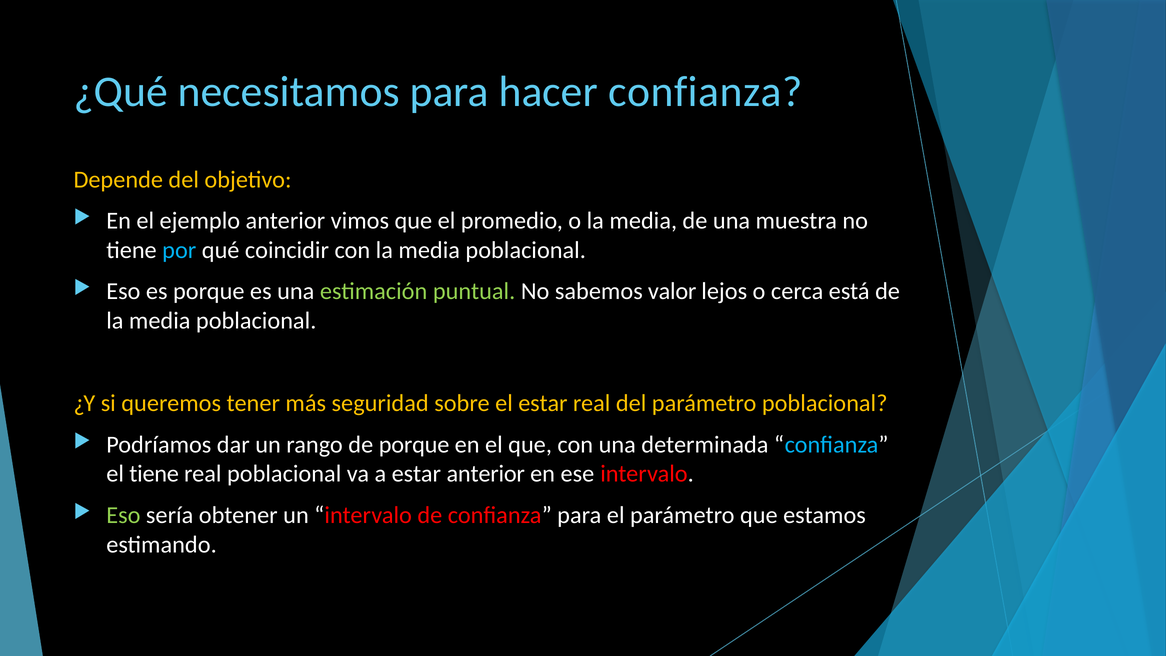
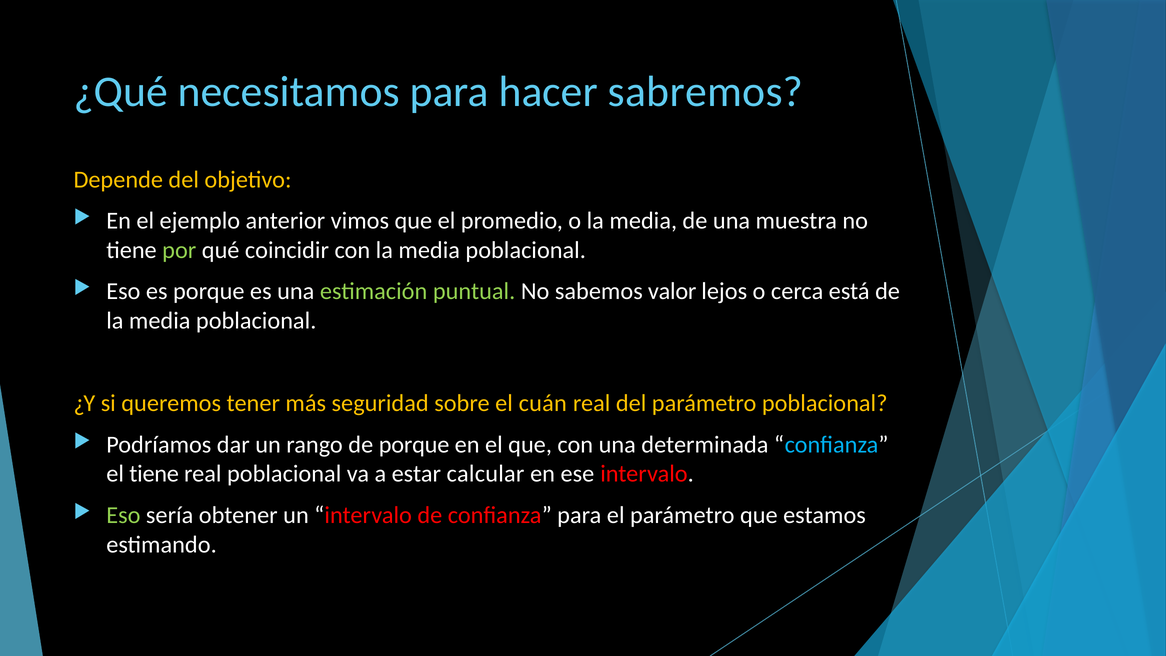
hacer confianza: confianza -> sabremos (705, 92)
por colour: light blue -> light green (179, 250)
el estar: estar -> cuán (543, 403)
estar anterior: anterior -> calcular (486, 474)
